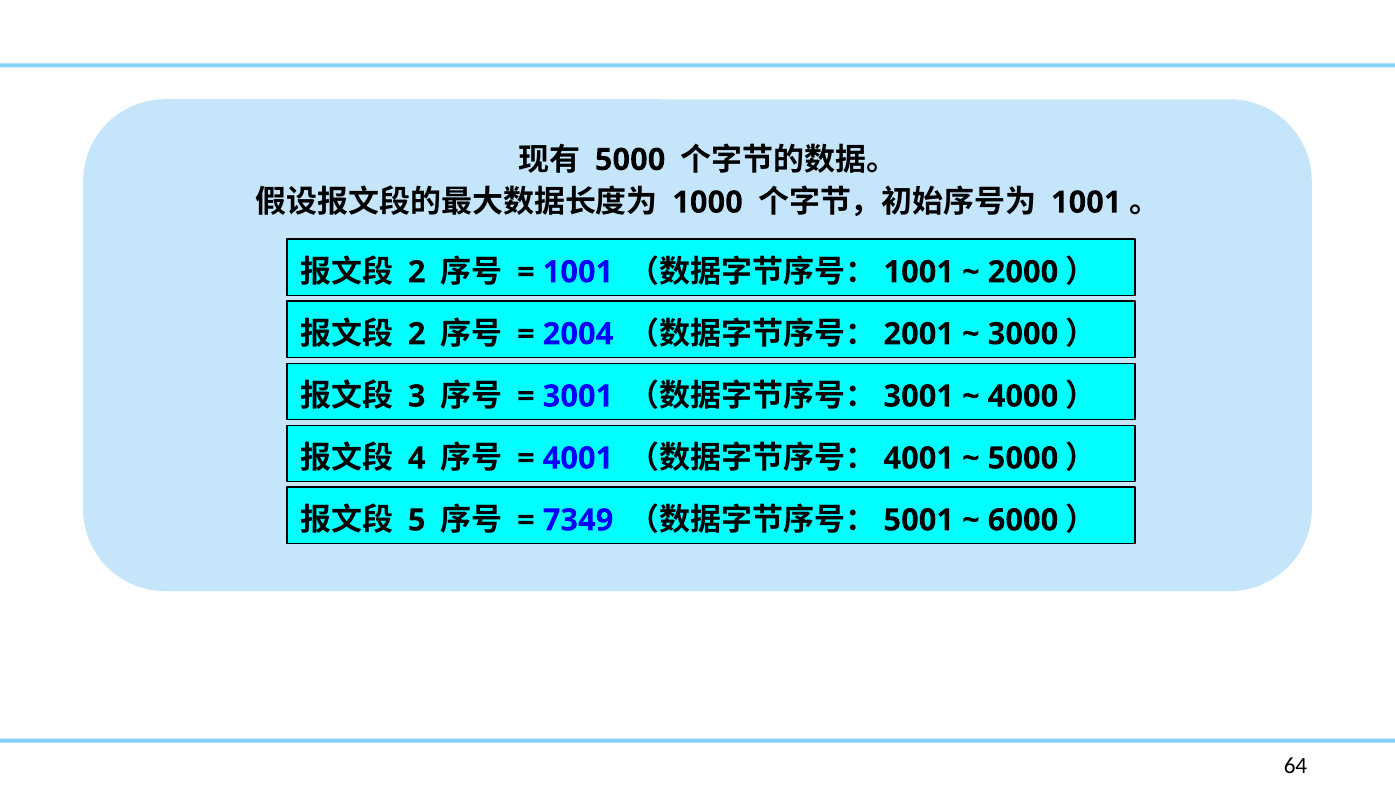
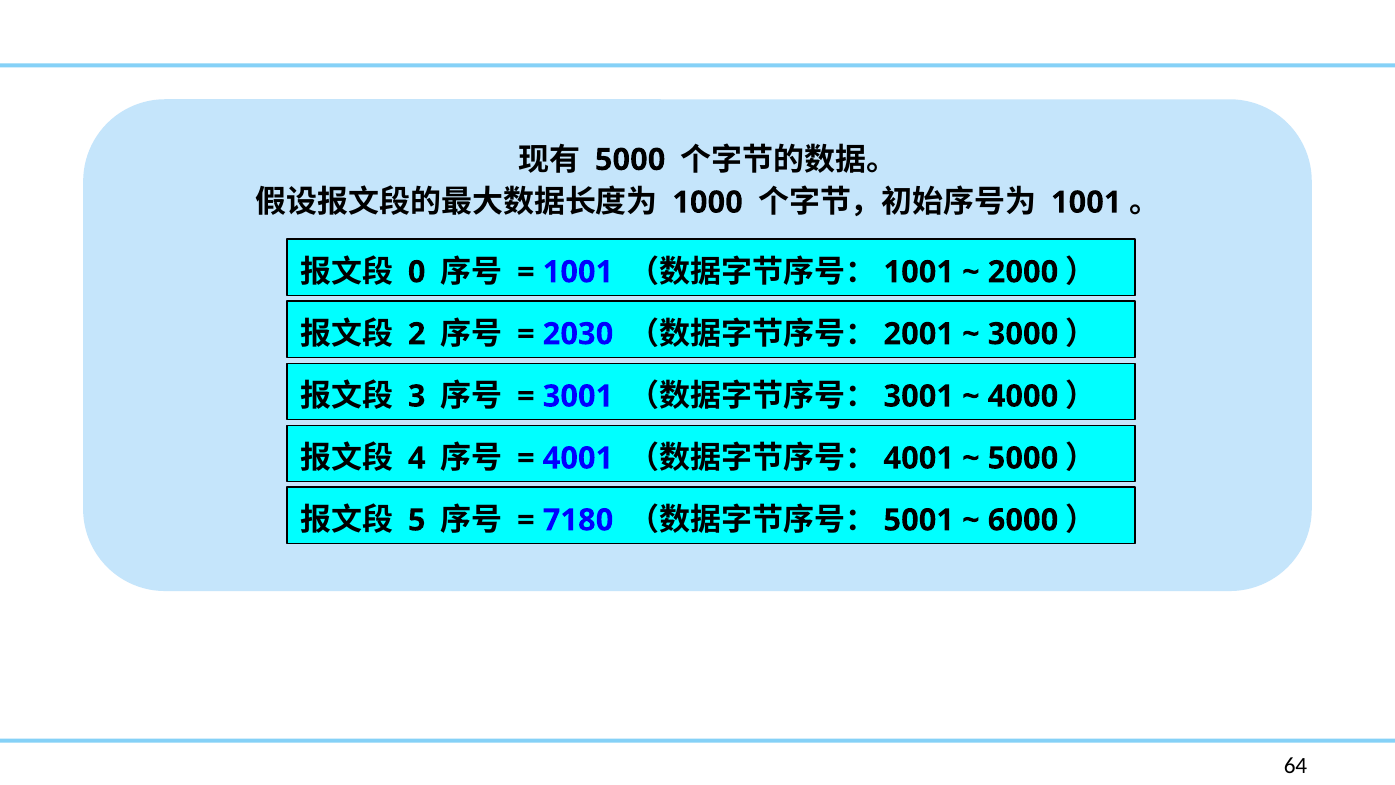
2: 2 -> 0 (417, 272)
2004: 2004 -> 2030 (578, 334)
7349: 7349 -> 7180 (578, 520)
